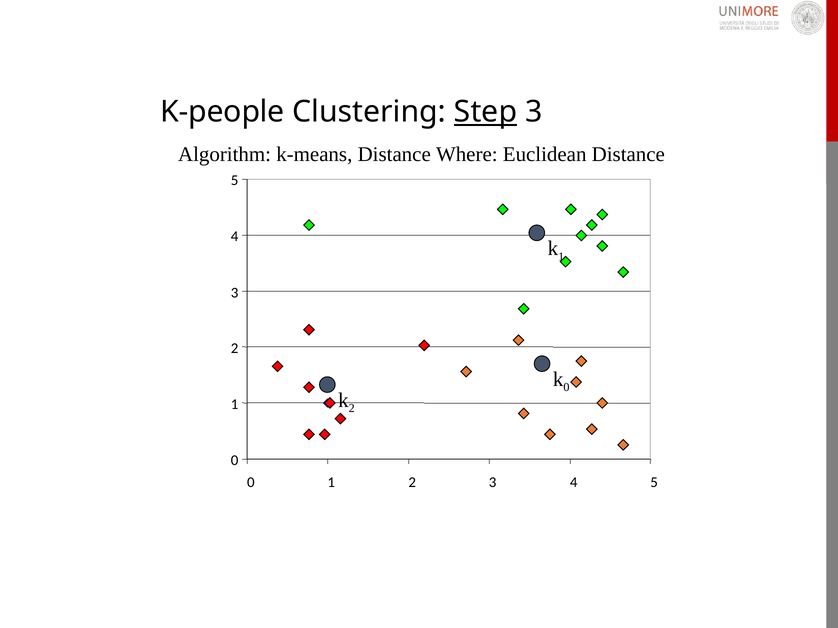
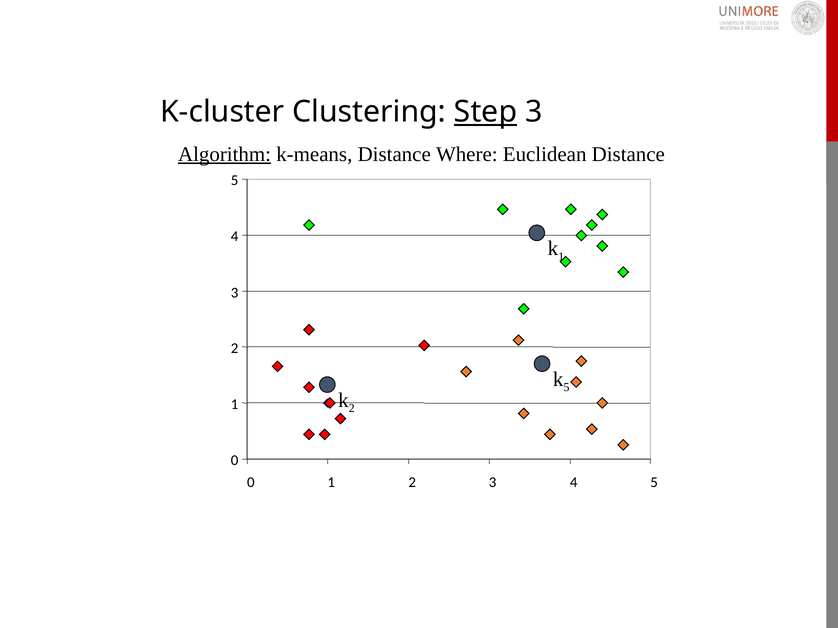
K-people: K-people -> K-cluster (222, 112)
Algorithm underline: none -> present (225, 154)
0: 0 -> 5 (566, 388)
